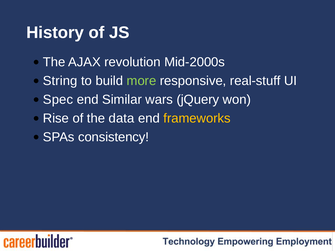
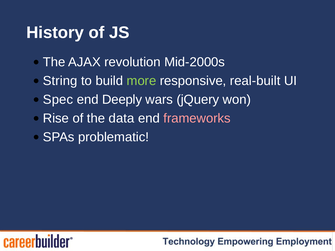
real-stuff: real-stuff -> real-built (255, 81)
Similar: Similar -> Deeply (122, 100)
frameworks colour: yellow -> pink (197, 118)
consistency: consistency -> problematic (113, 137)
